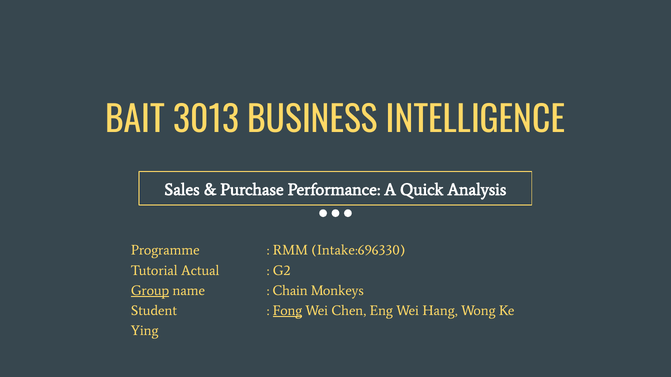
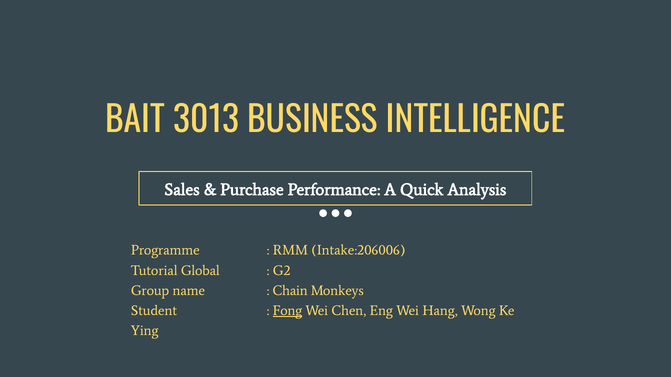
Intake:696330: Intake:696330 -> Intake:206006 (358, 251)
Actual: Actual -> Global (200, 271)
Group underline: present -> none (150, 291)
